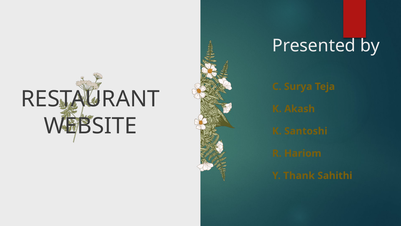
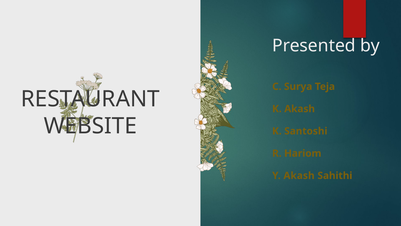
Y Thank: Thank -> Akash (299, 175)
